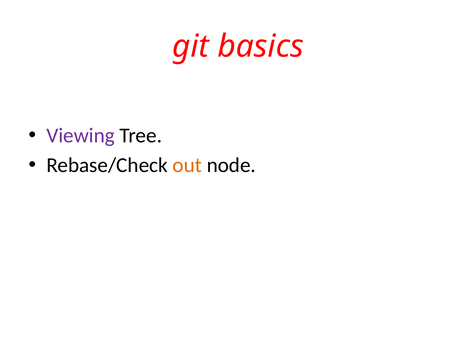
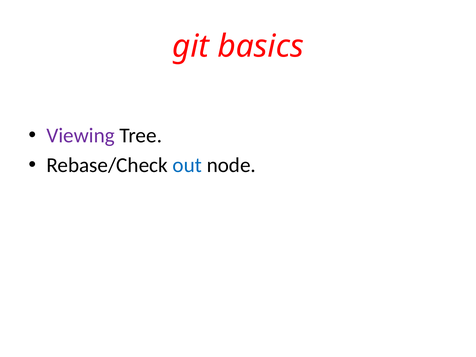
out colour: orange -> blue (187, 165)
